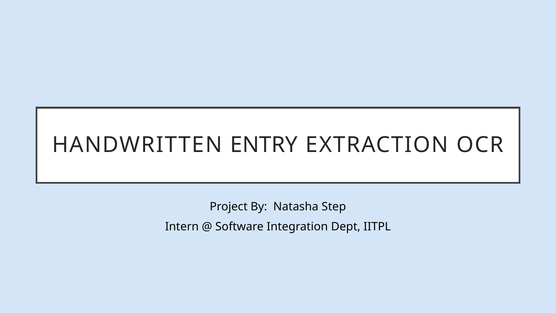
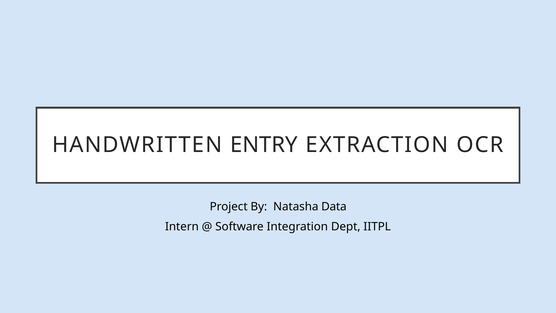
Step: Step -> Data (334, 207)
